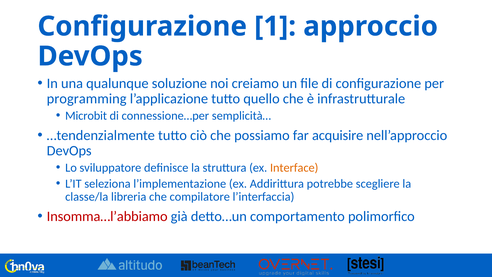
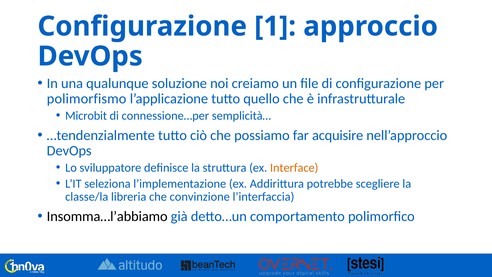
programming: programming -> polimorfismo (87, 99)
compilatore: compilatore -> convinzione (200, 197)
Insomma…l’abbiamo colour: red -> black (107, 216)
